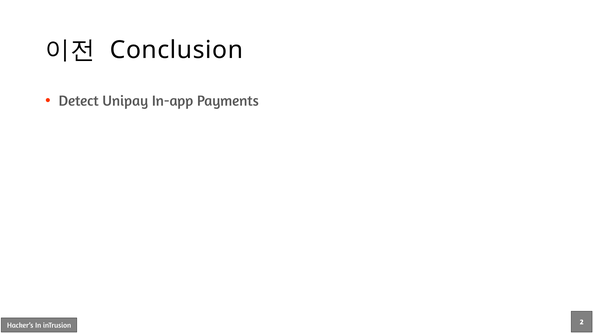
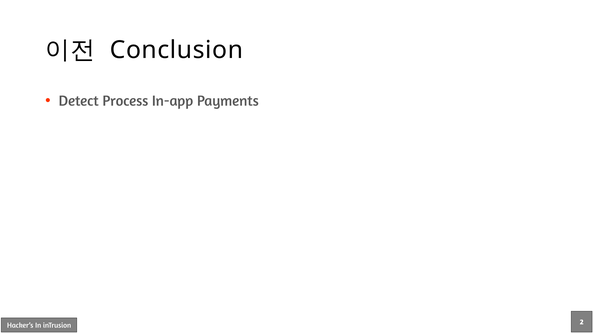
Unipay: Unipay -> Process (125, 101)
